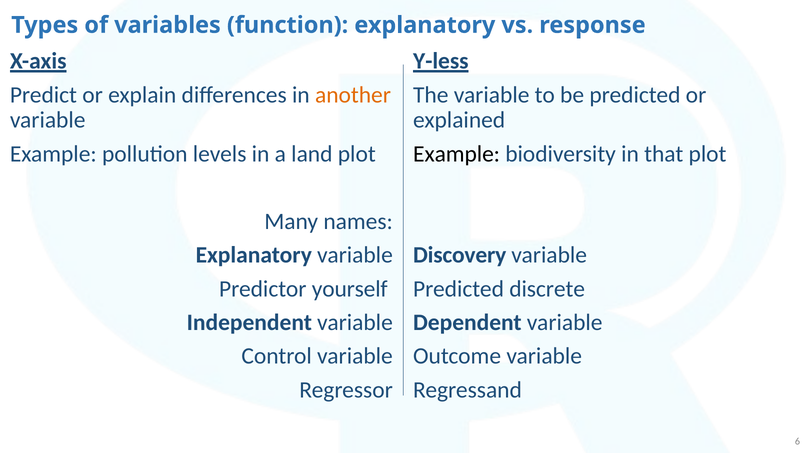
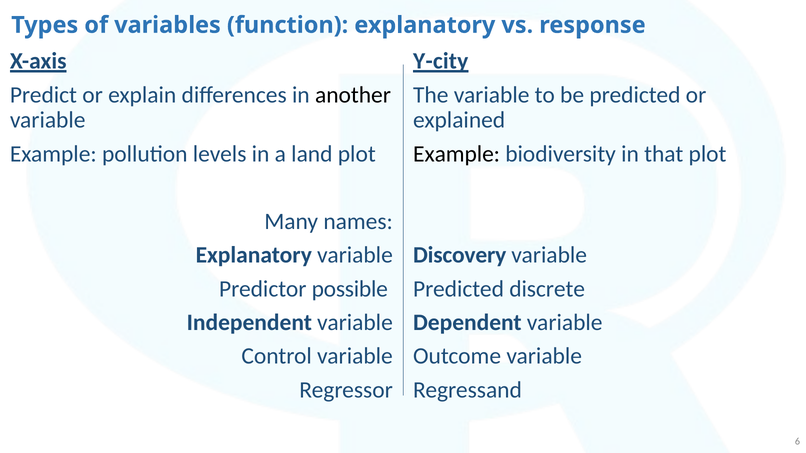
Y-less: Y-less -> Y-city (441, 61)
another colour: orange -> black (353, 95)
yourself: yourself -> possible (350, 289)
